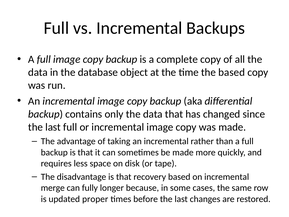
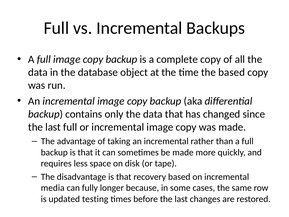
merge: merge -> media (53, 188)
proper: proper -> testing (95, 199)
